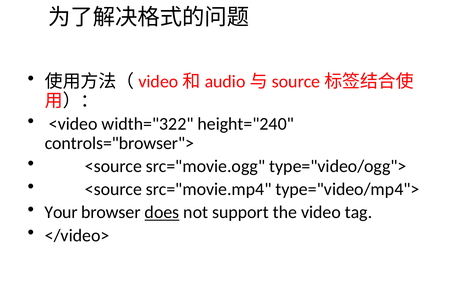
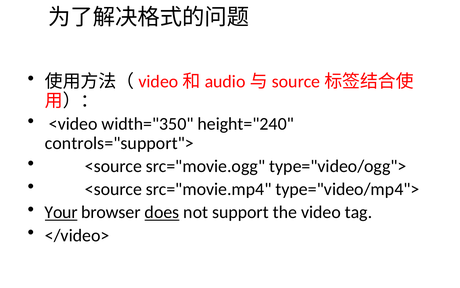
width="322: width="322 -> width="350 (148, 124)
controls="browser">: controls="browser"> -> controls="support"> (119, 143)
Your underline: none -> present (61, 212)
